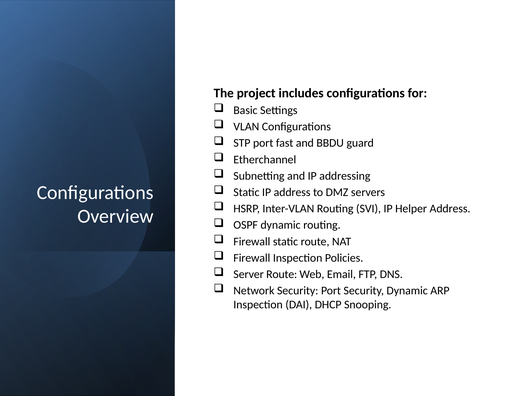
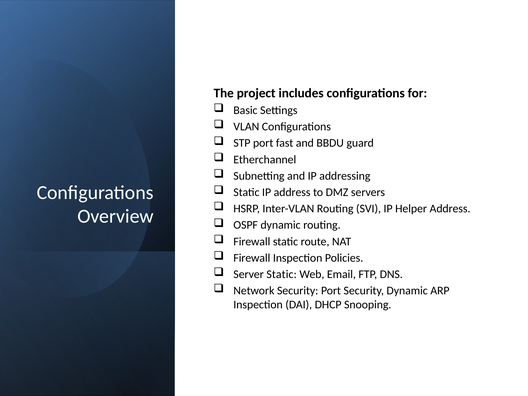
Server Route: Route -> Static (282, 274)
